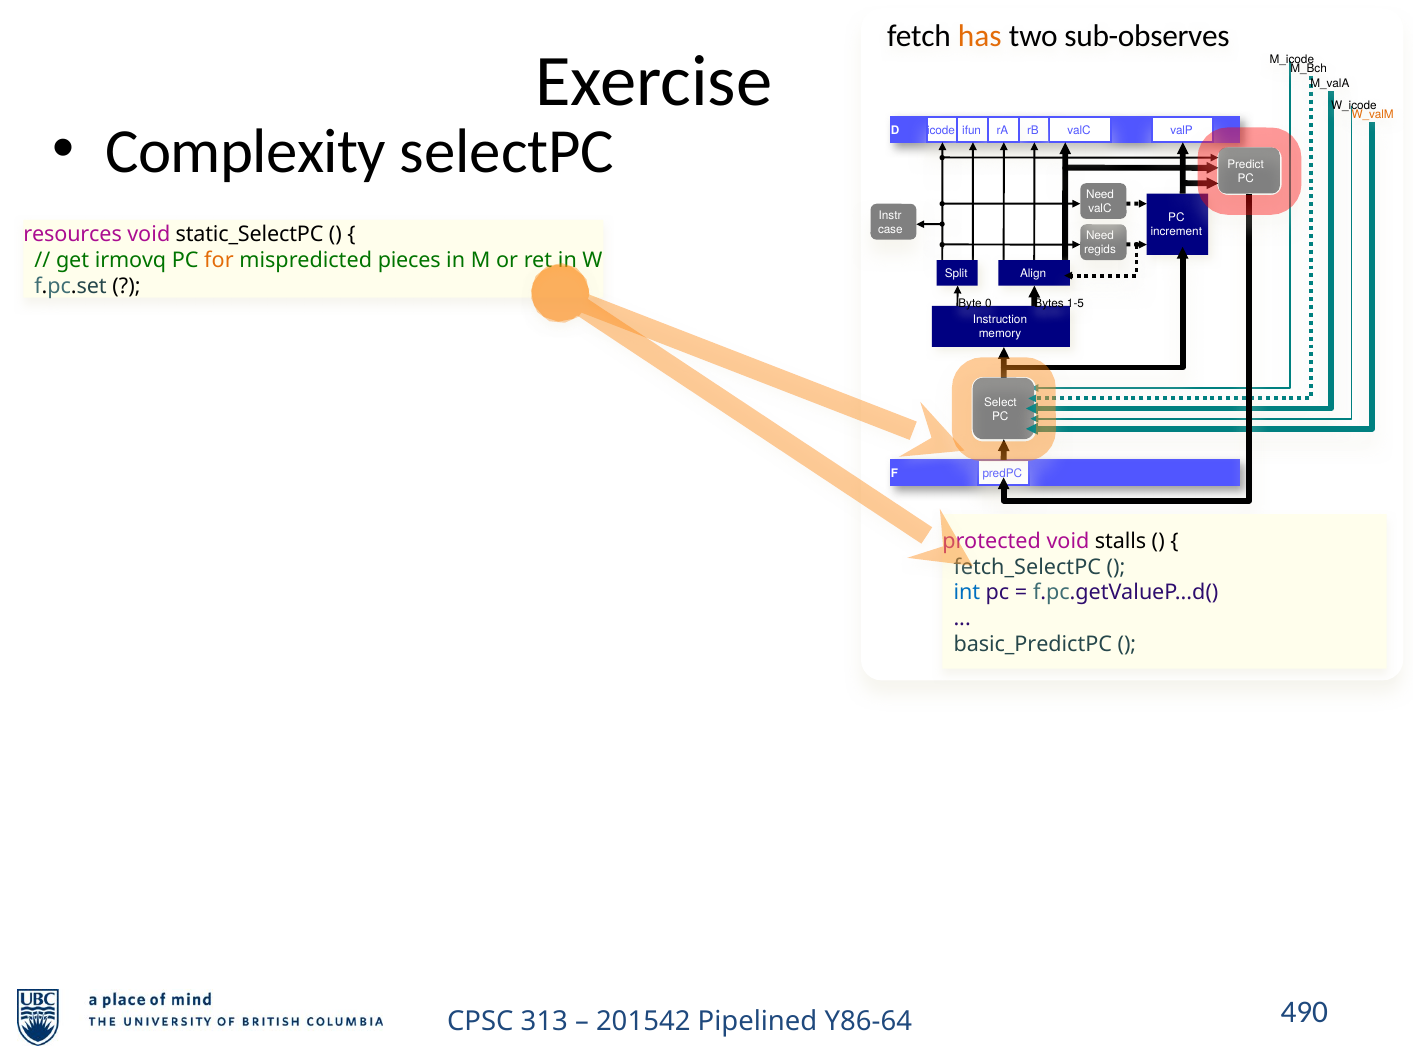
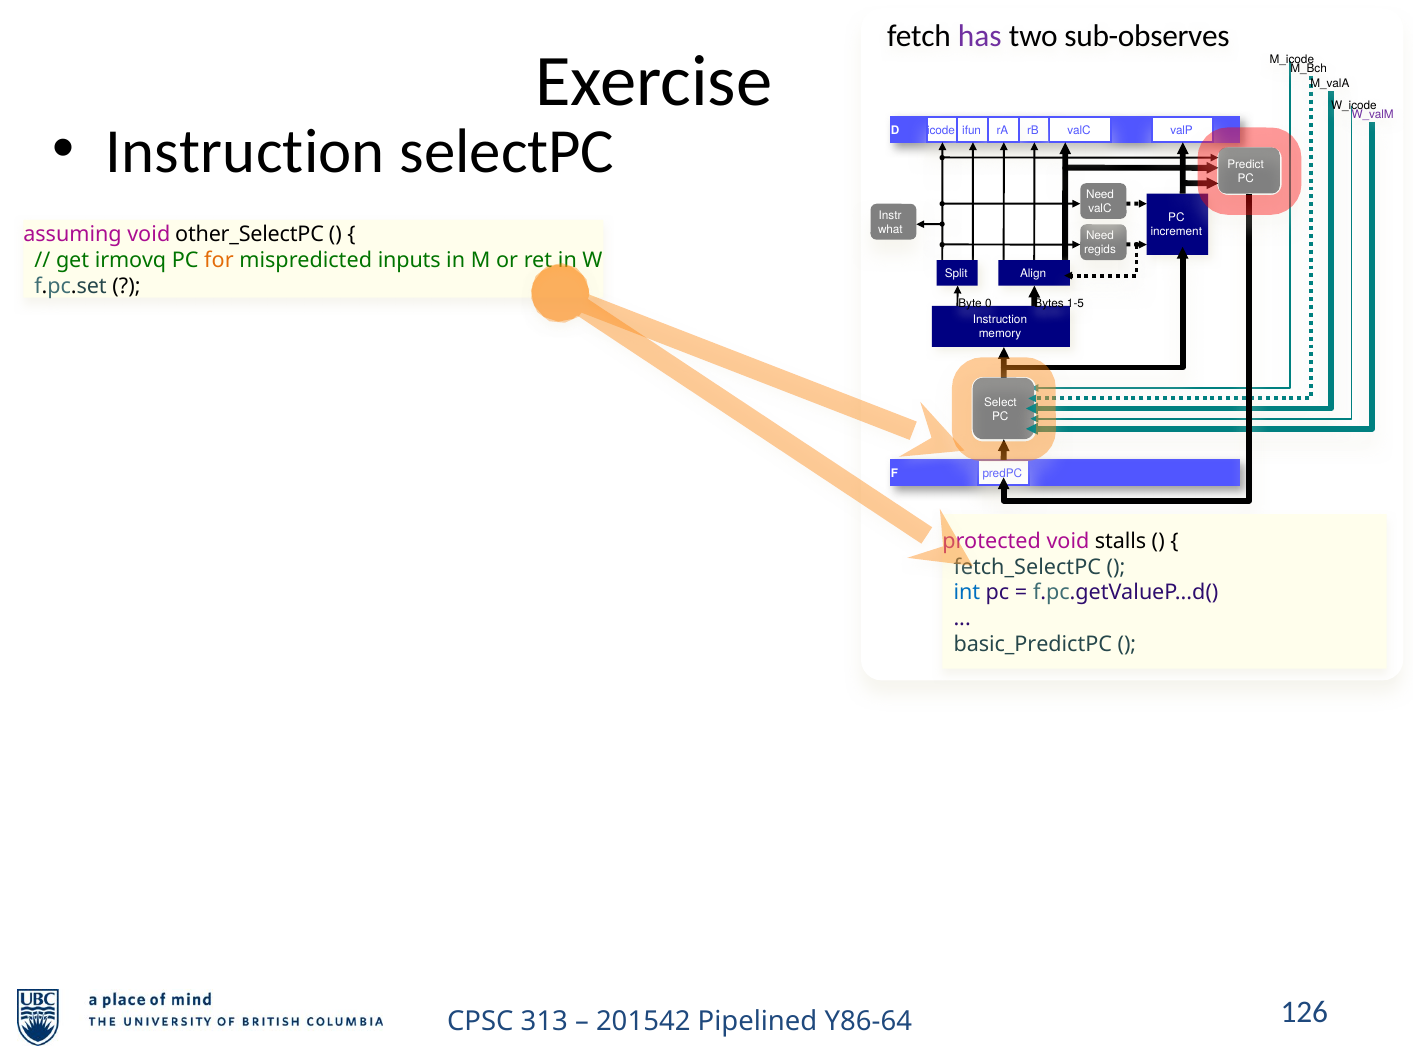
has colour: orange -> purple (980, 36)
W_valM colour: orange -> purple (1373, 115)
Complexity: Complexity -> Instruction (245, 152)
case: case -> what (890, 229)
resources: resources -> assuming (73, 234)
static_SelectPC: static_SelectPC -> other_SelectPC (250, 234)
pieces: pieces -> inputs (409, 260)
490: 490 -> 126 (1304, 1012)
